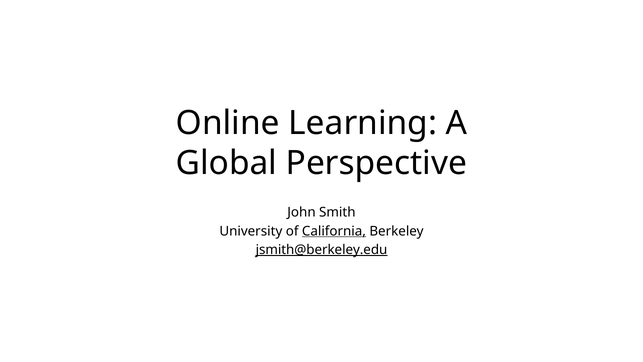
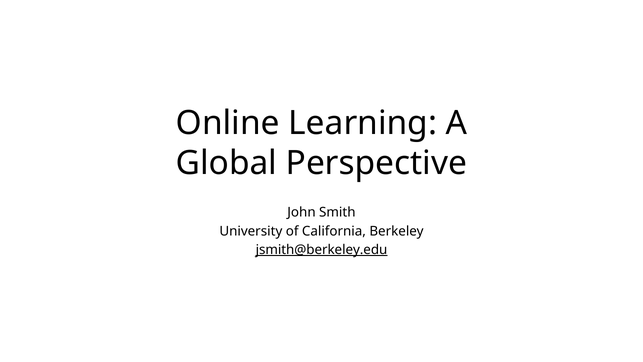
California underline: present -> none (334, 231)
